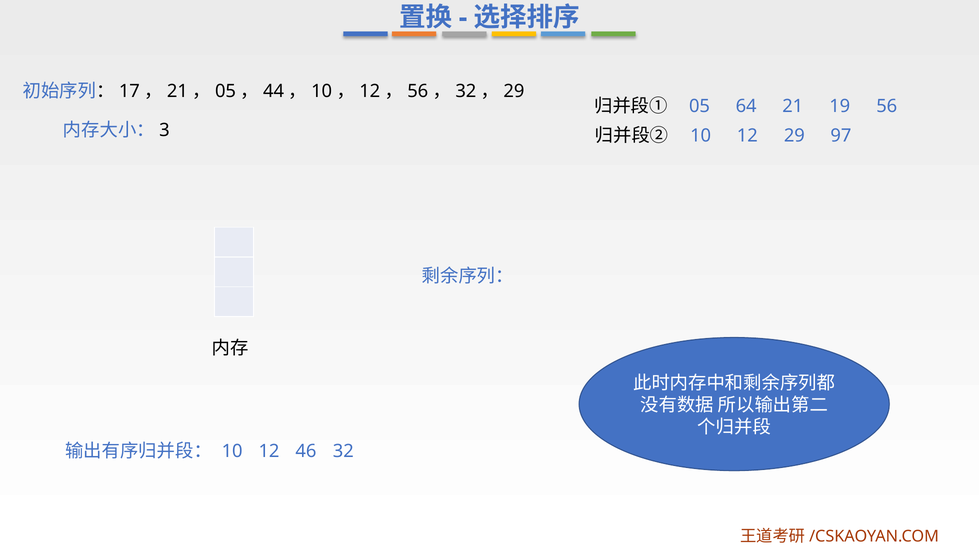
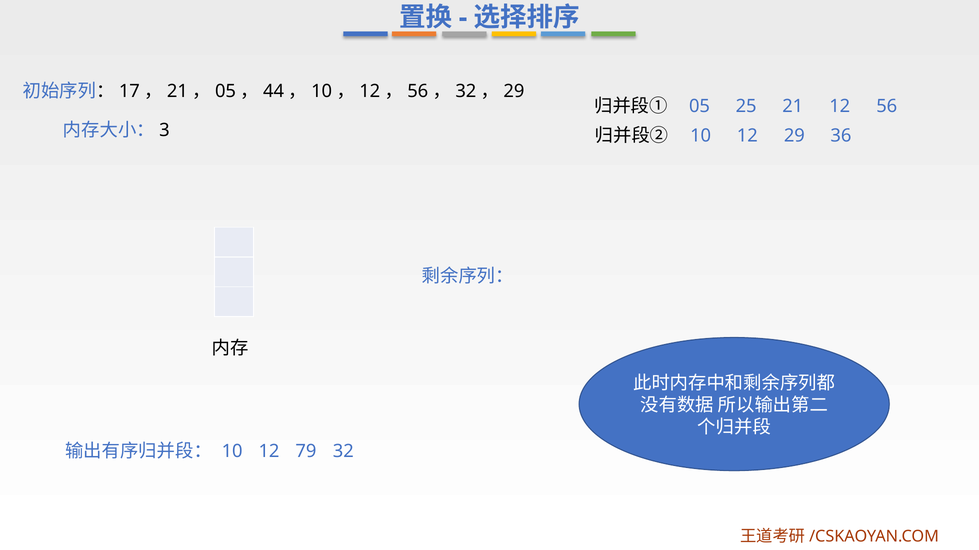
64: 64 -> 25 (746, 106)
21 19: 19 -> 12 (840, 106)
97: 97 -> 36 (841, 136)
46: 46 -> 79 (306, 452)
